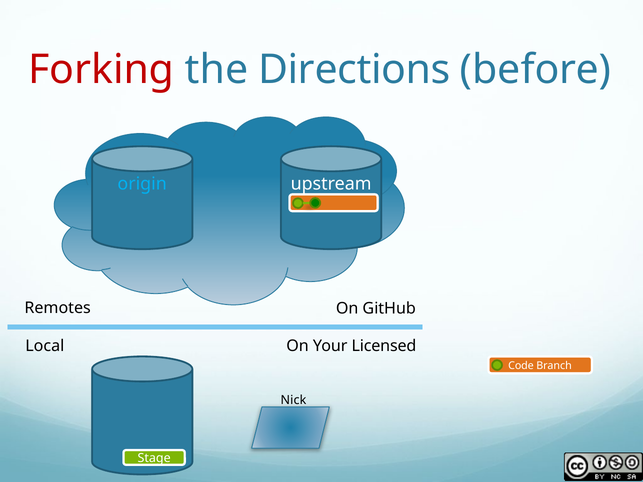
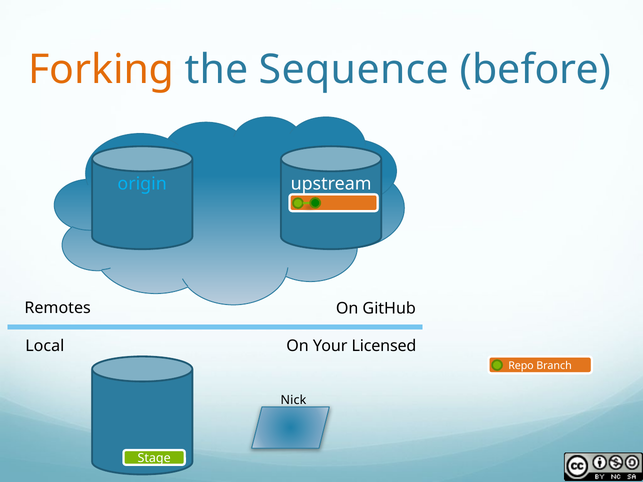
Forking colour: red -> orange (101, 70)
Directions: Directions -> Sequence (354, 70)
Code: Code -> Repo (521, 366)
